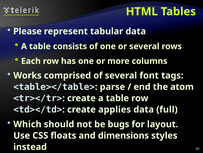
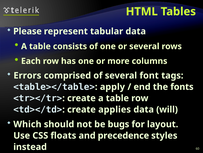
Works: Works -> Errors (27, 75)
parse: parse -> apply (112, 86)
atom: atom -> fonts (182, 86)
full: full -> will (167, 109)
dimensions: dimensions -> precedence (123, 135)
